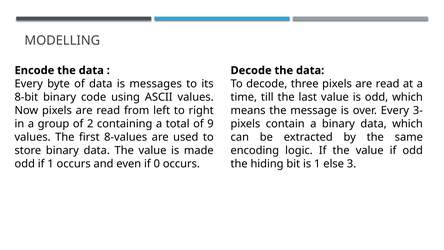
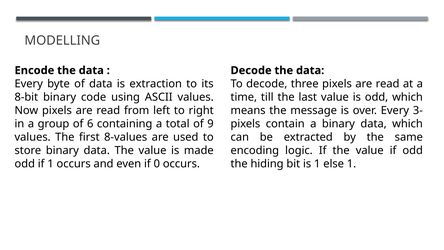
messages: messages -> extraction (156, 84)
2: 2 -> 6 (90, 124)
else 3: 3 -> 1 (352, 164)
